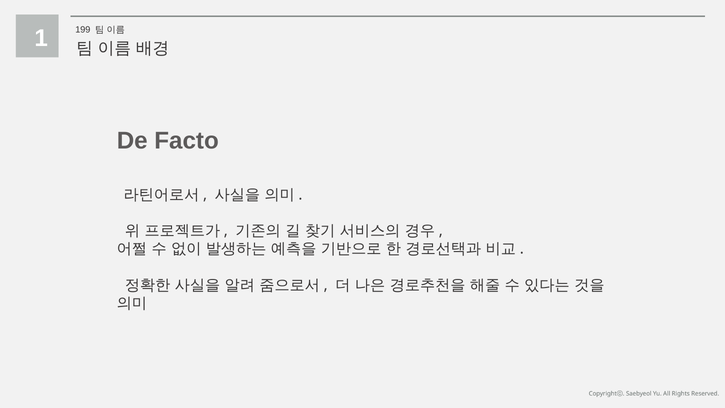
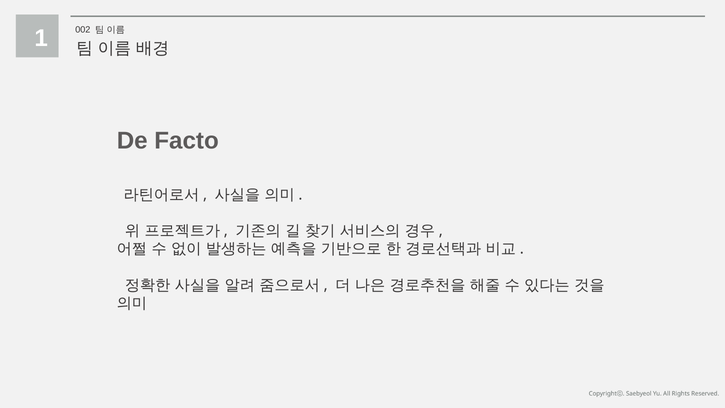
199: 199 -> 002 (83, 30)
